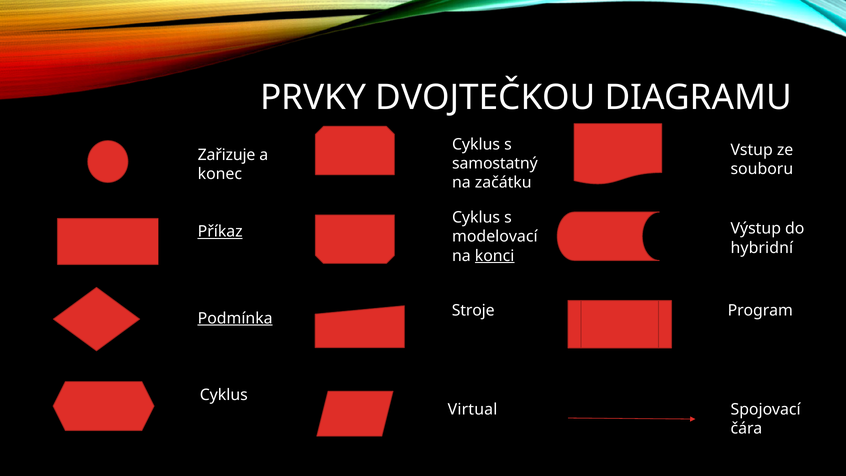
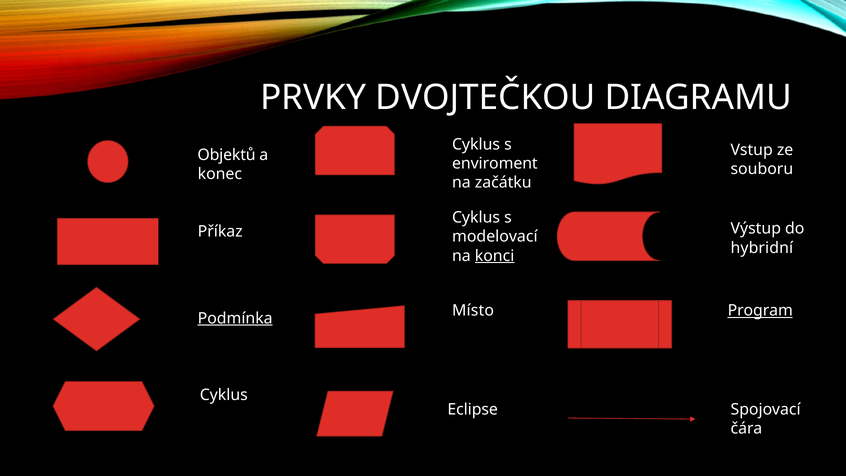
Zařizuje: Zařizuje -> Objektů (227, 155)
samostatný: samostatný -> enviroment (495, 164)
Příkaz underline: present -> none (220, 232)
Stroje: Stroje -> Místo (473, 310)
Program underline: none -> present (760, 310)
Virtual: Virtual -> Eclipse (473, 409)
